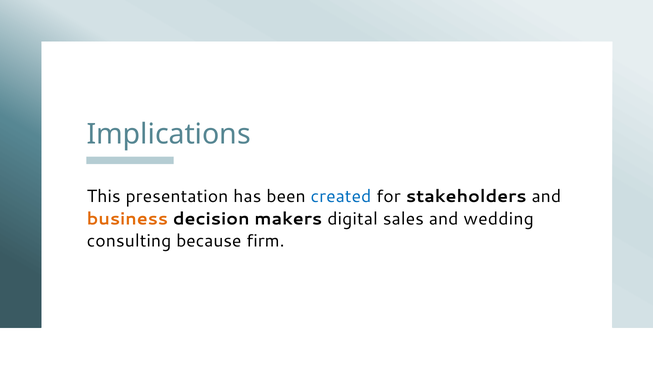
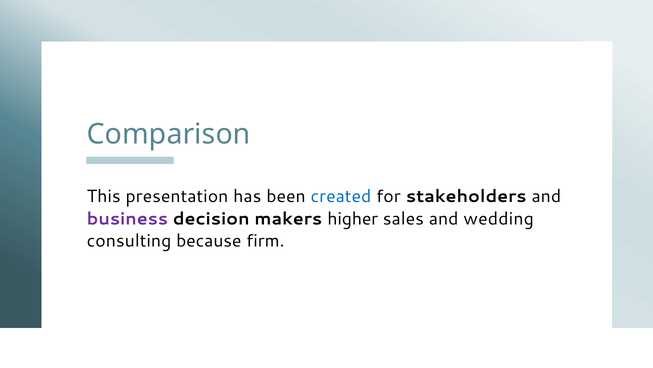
Implications: Implications -> Comparison (169, 134)
business colour: orange -> purple (127, 218)
digital: digital -> higher (353, 218)
